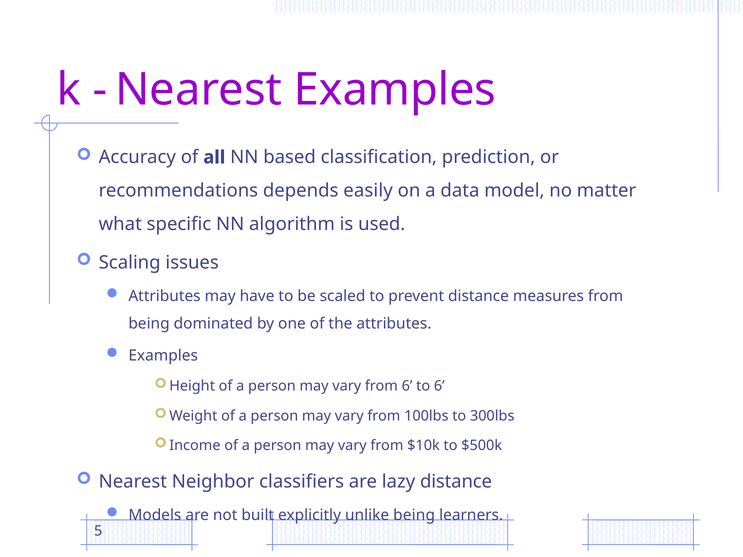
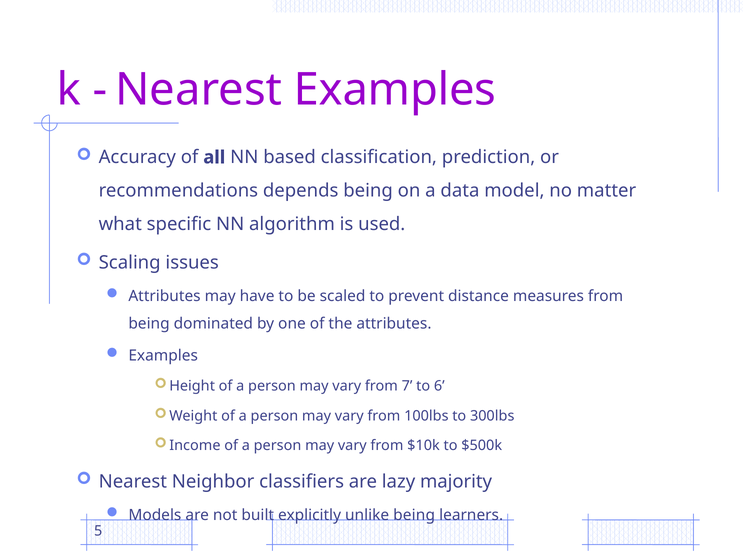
depends easily: easily -> being (368, 191)
from 6: 6 -> 7 (407, 386)
lazy distance: distance -> majority (456, 482)
